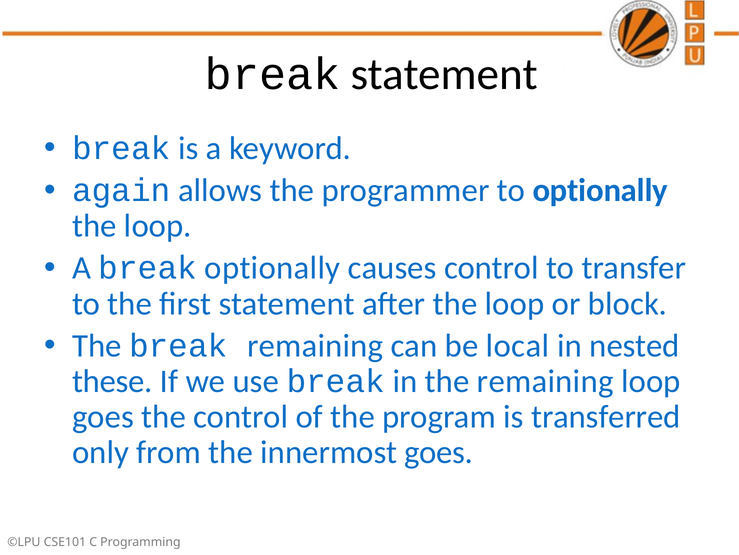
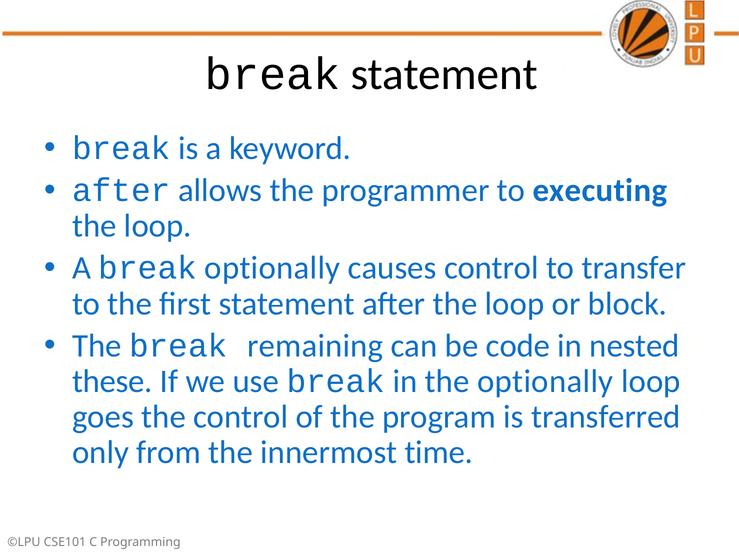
again: again -> after (121, 190)
to optionally: optionally -> executing (600, 190)
local: local -> code (518, 345)
the remaining: remaining -> optionally (545, 381)
innermost goes: goes -> time (439, 452)
